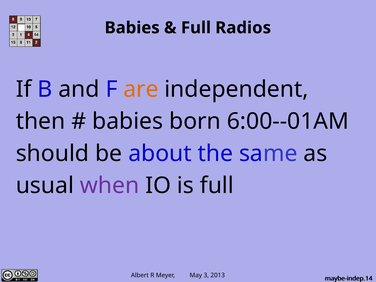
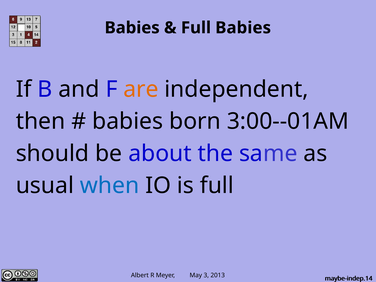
Full Radios: Radios -> Babies (243, 28)
6:00--01AM: 6:00--01AM -> 3:00--01AM (288, 121)
when colour: purple -> blue (110, 186)
